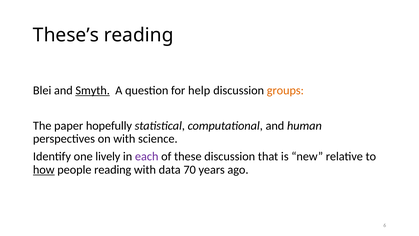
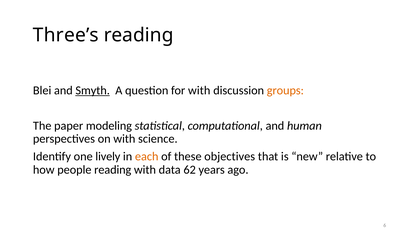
These’s: These’s -> Three’s (66, 35)
for help: help -> with (199, 90)
hopefully: hopefully -> modeling (109, 126)
each colour: purple -> orange (147, 156)
these discussion: discussion -> objectives (230, 156)
how underline: present -> none (44, 169)
70: 70 -> 62 (190, 169)
